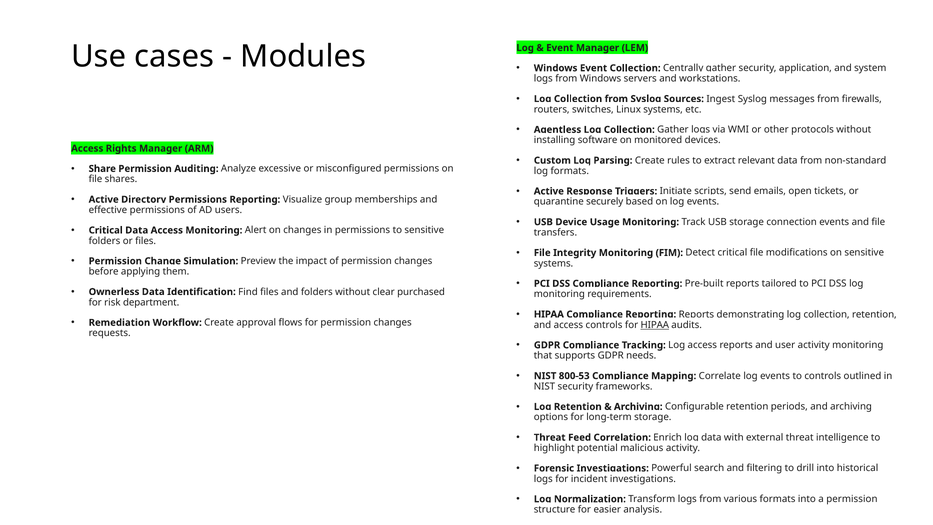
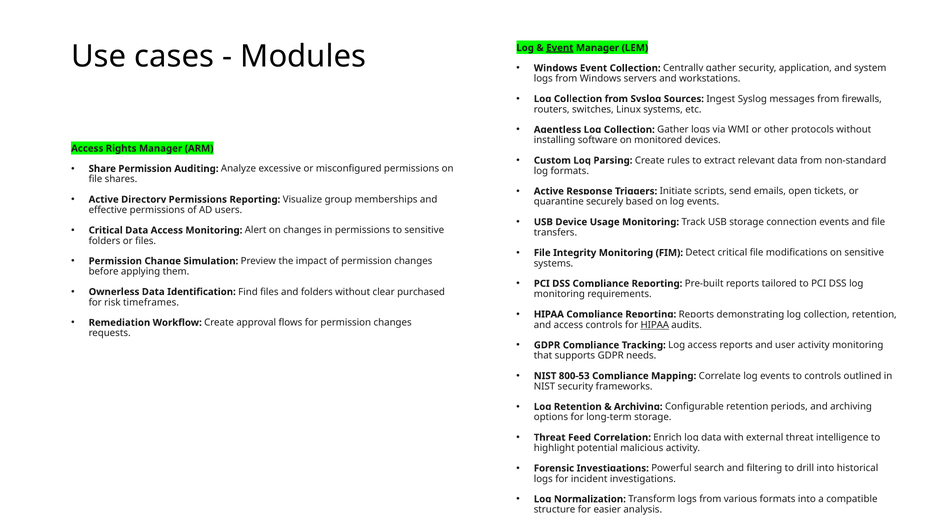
Event underline: none -> present (560, 48)
department: department -> timeframes (151, 302)
a permission: permission -> compatible (852, 499)
